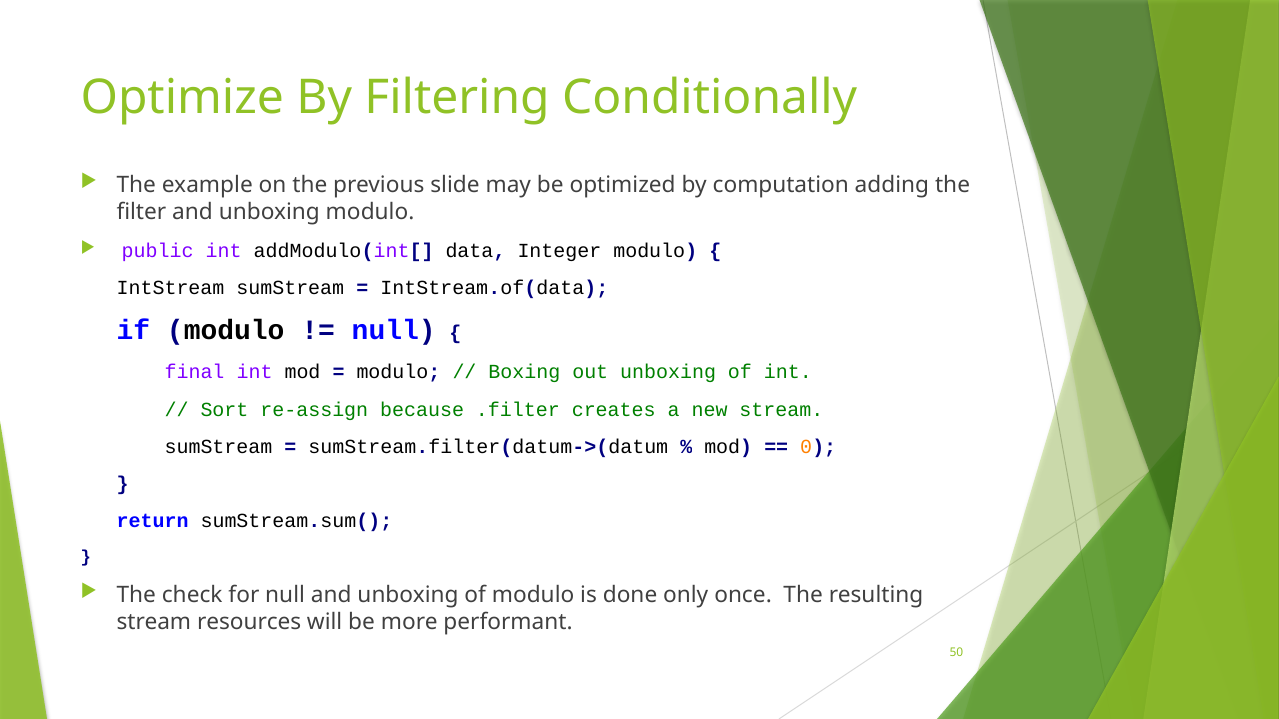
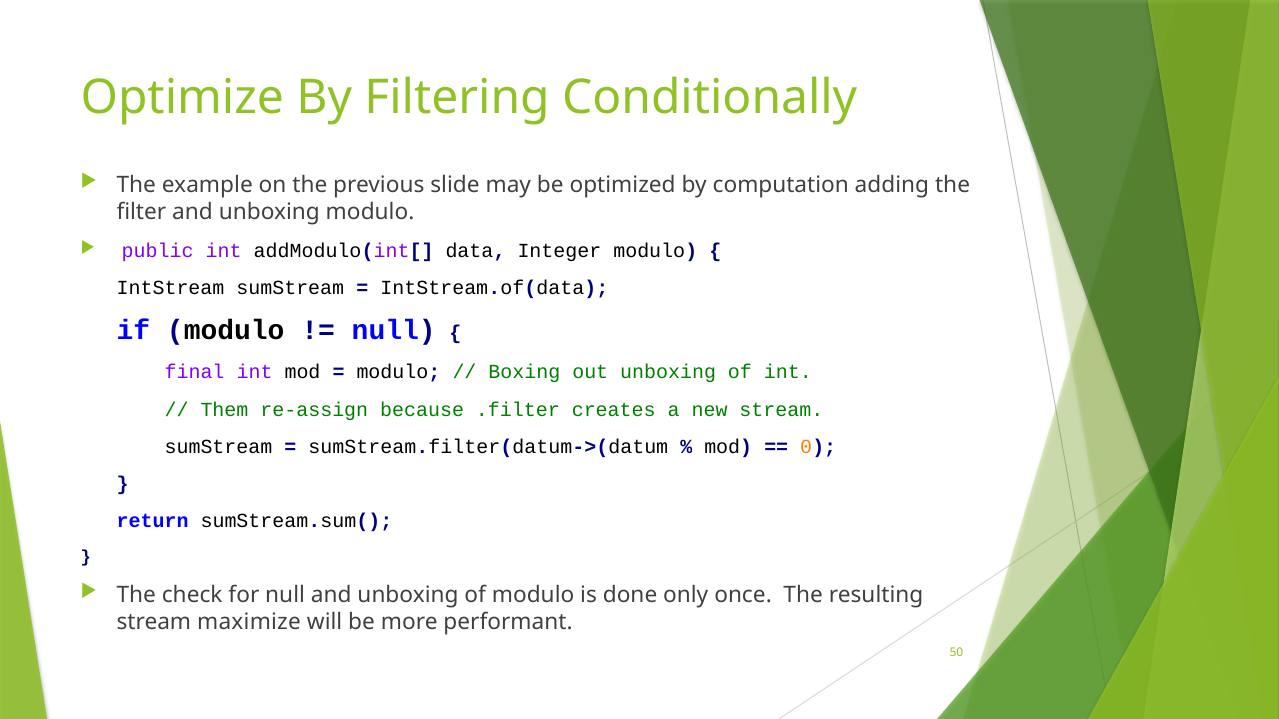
Sort: Sort -> Them (224, 410)
resources: resources -> maximize (249, 622)
